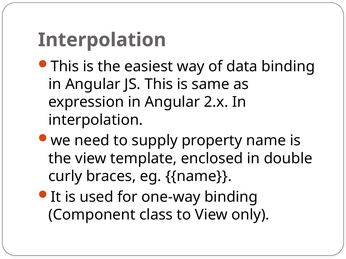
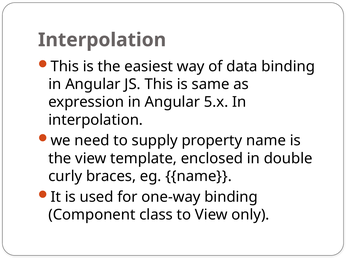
2.x: 2.x -> 5.x (216, 102)
